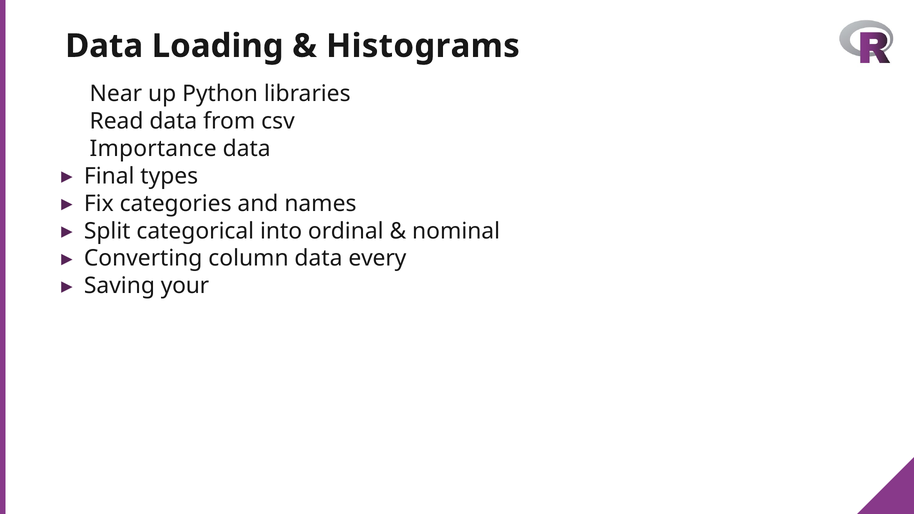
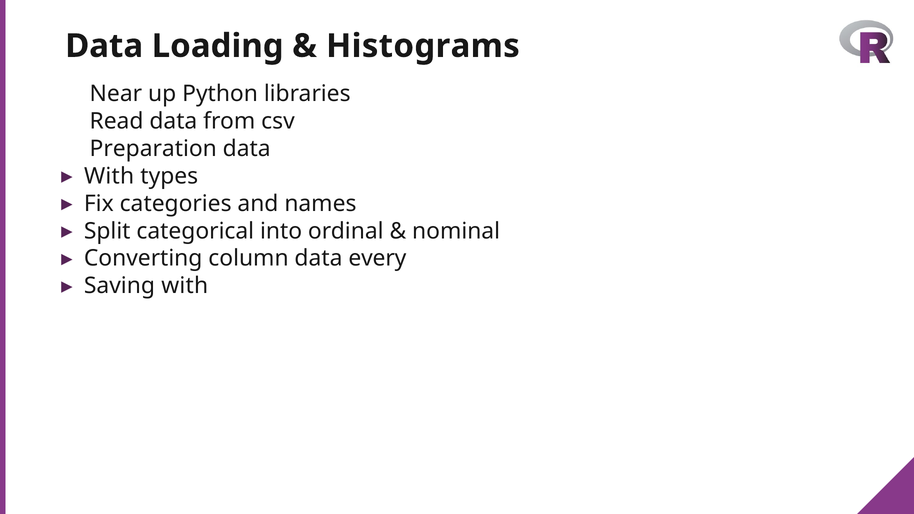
Importance: Importance -> Preparation (153, 149)
Final: Final -> With (109, 176)
Saving your: your -> with (185, 286)
